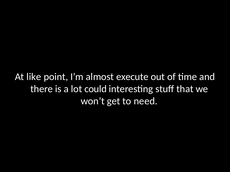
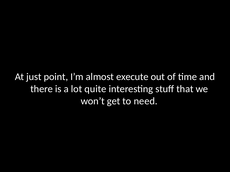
like: like -> just (34, 77)
could: could -> quite (95, 89)
